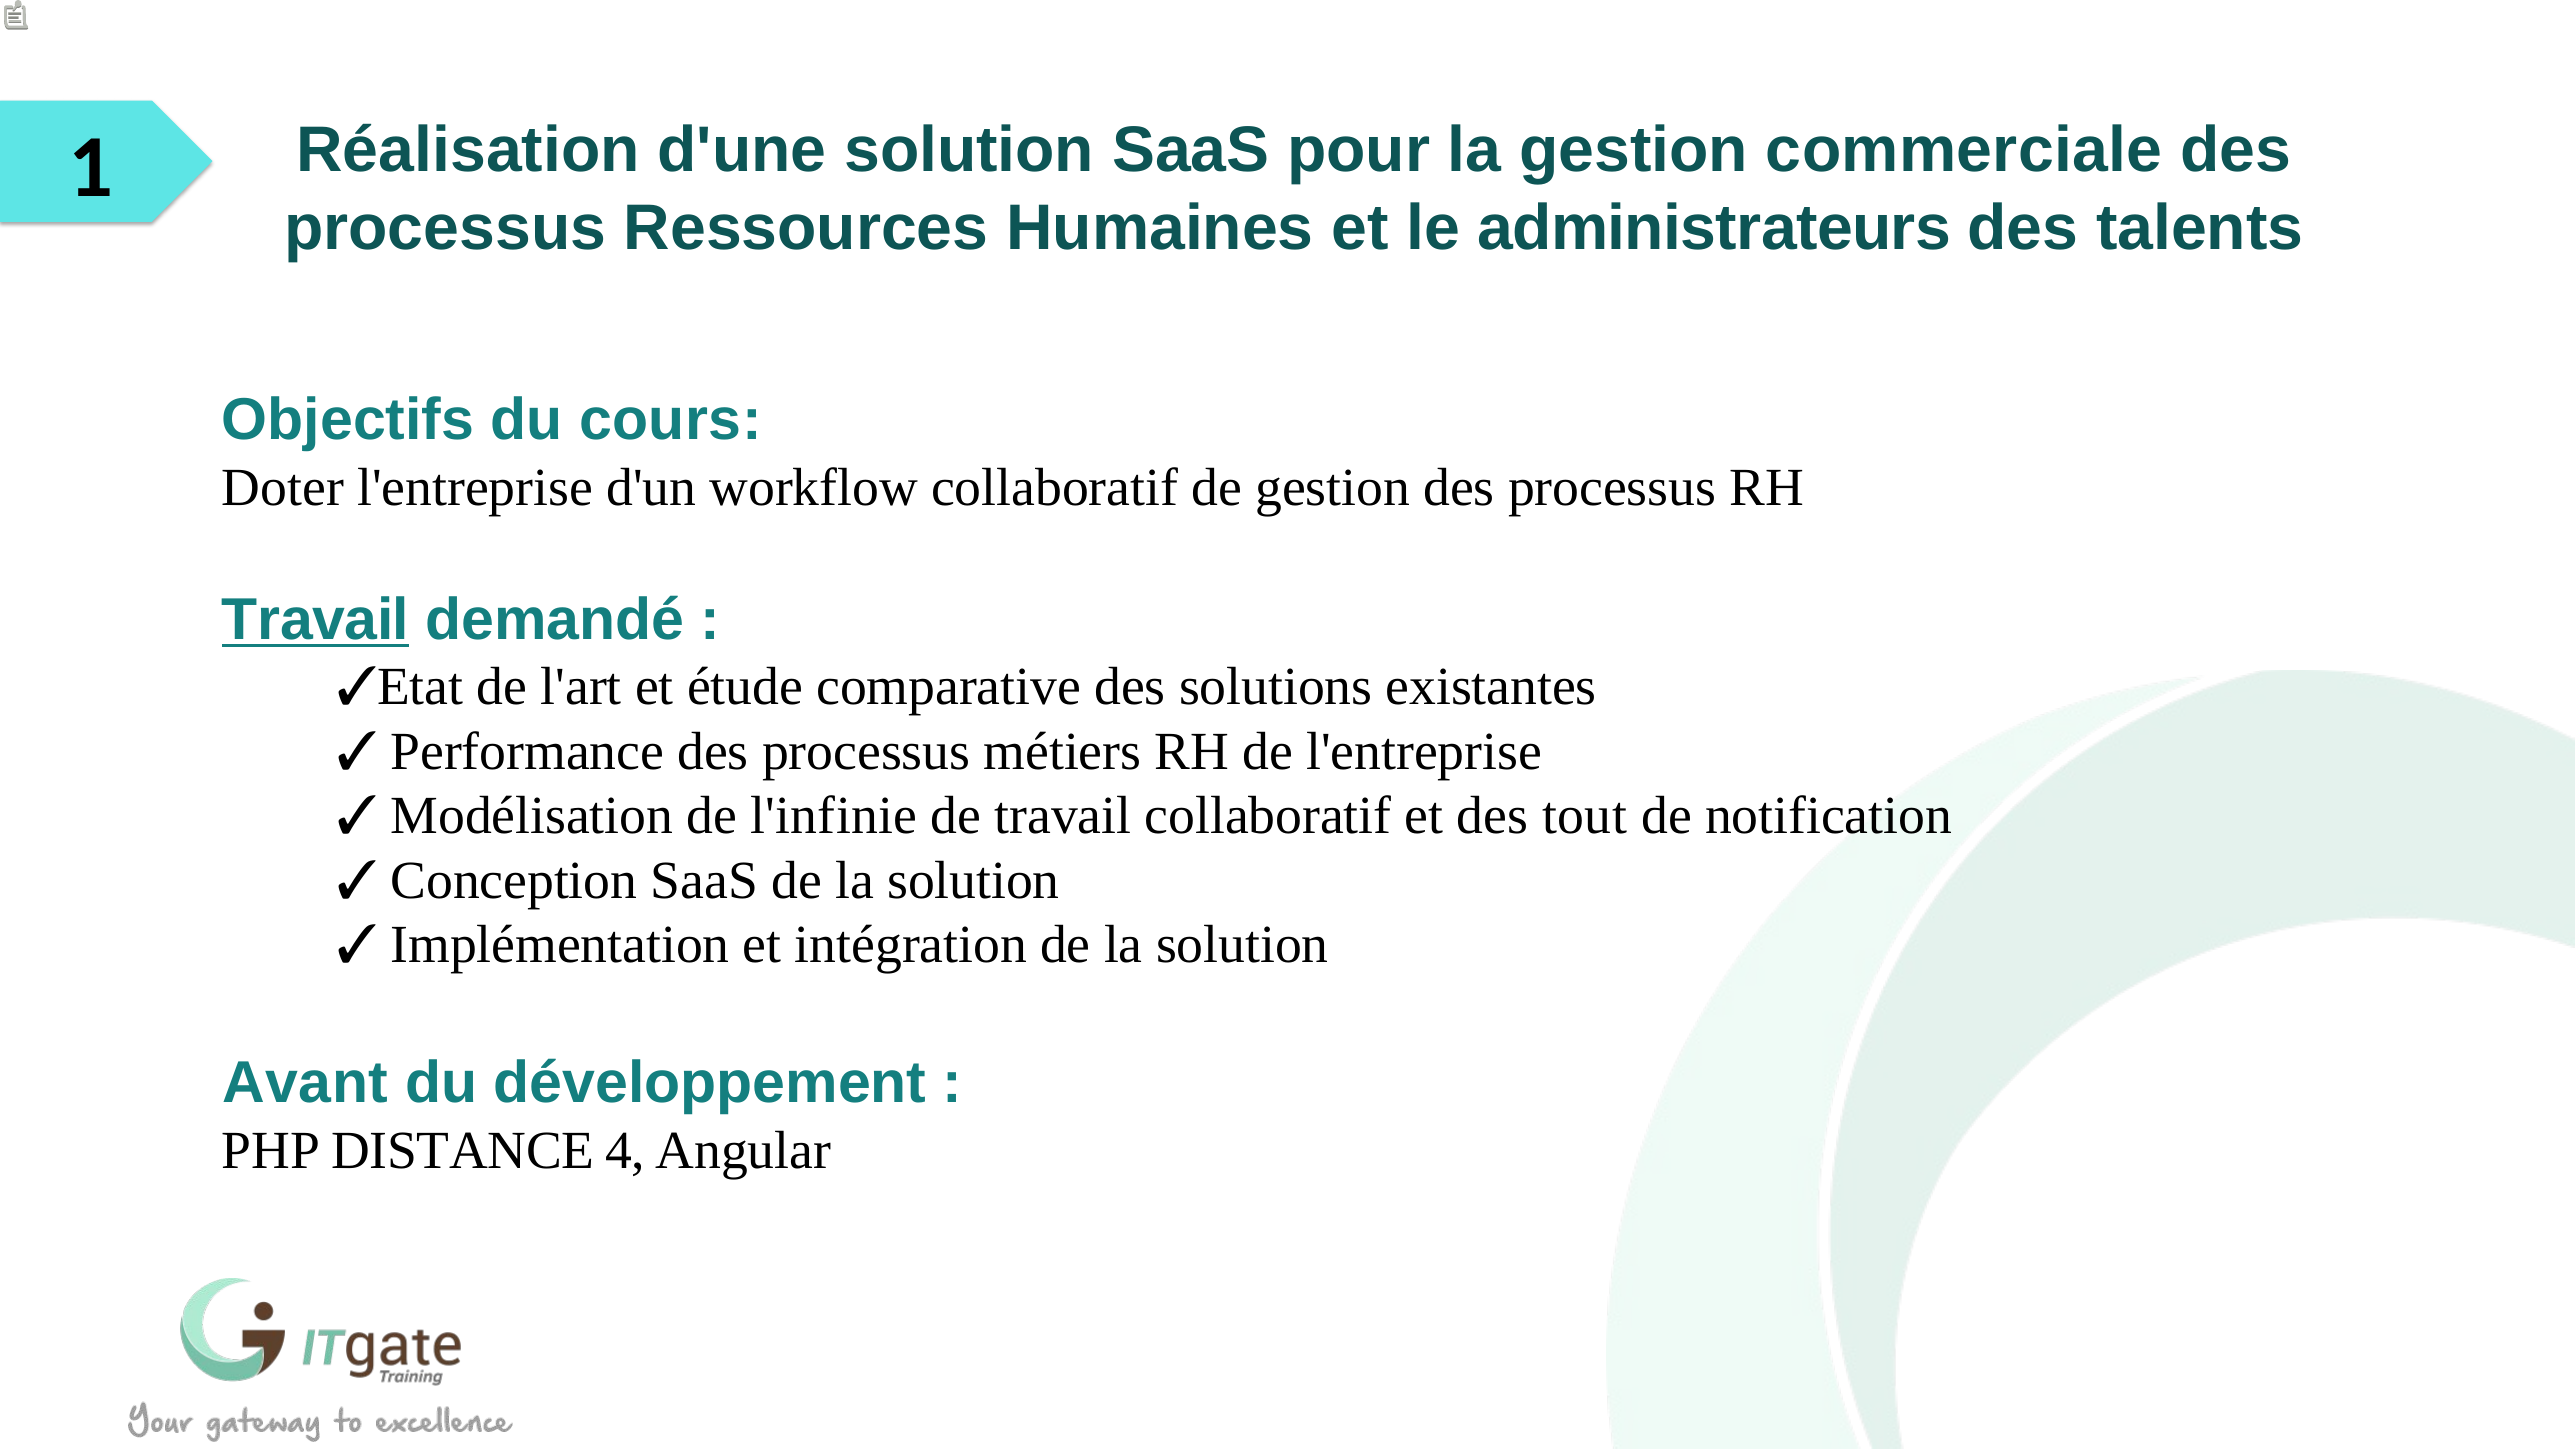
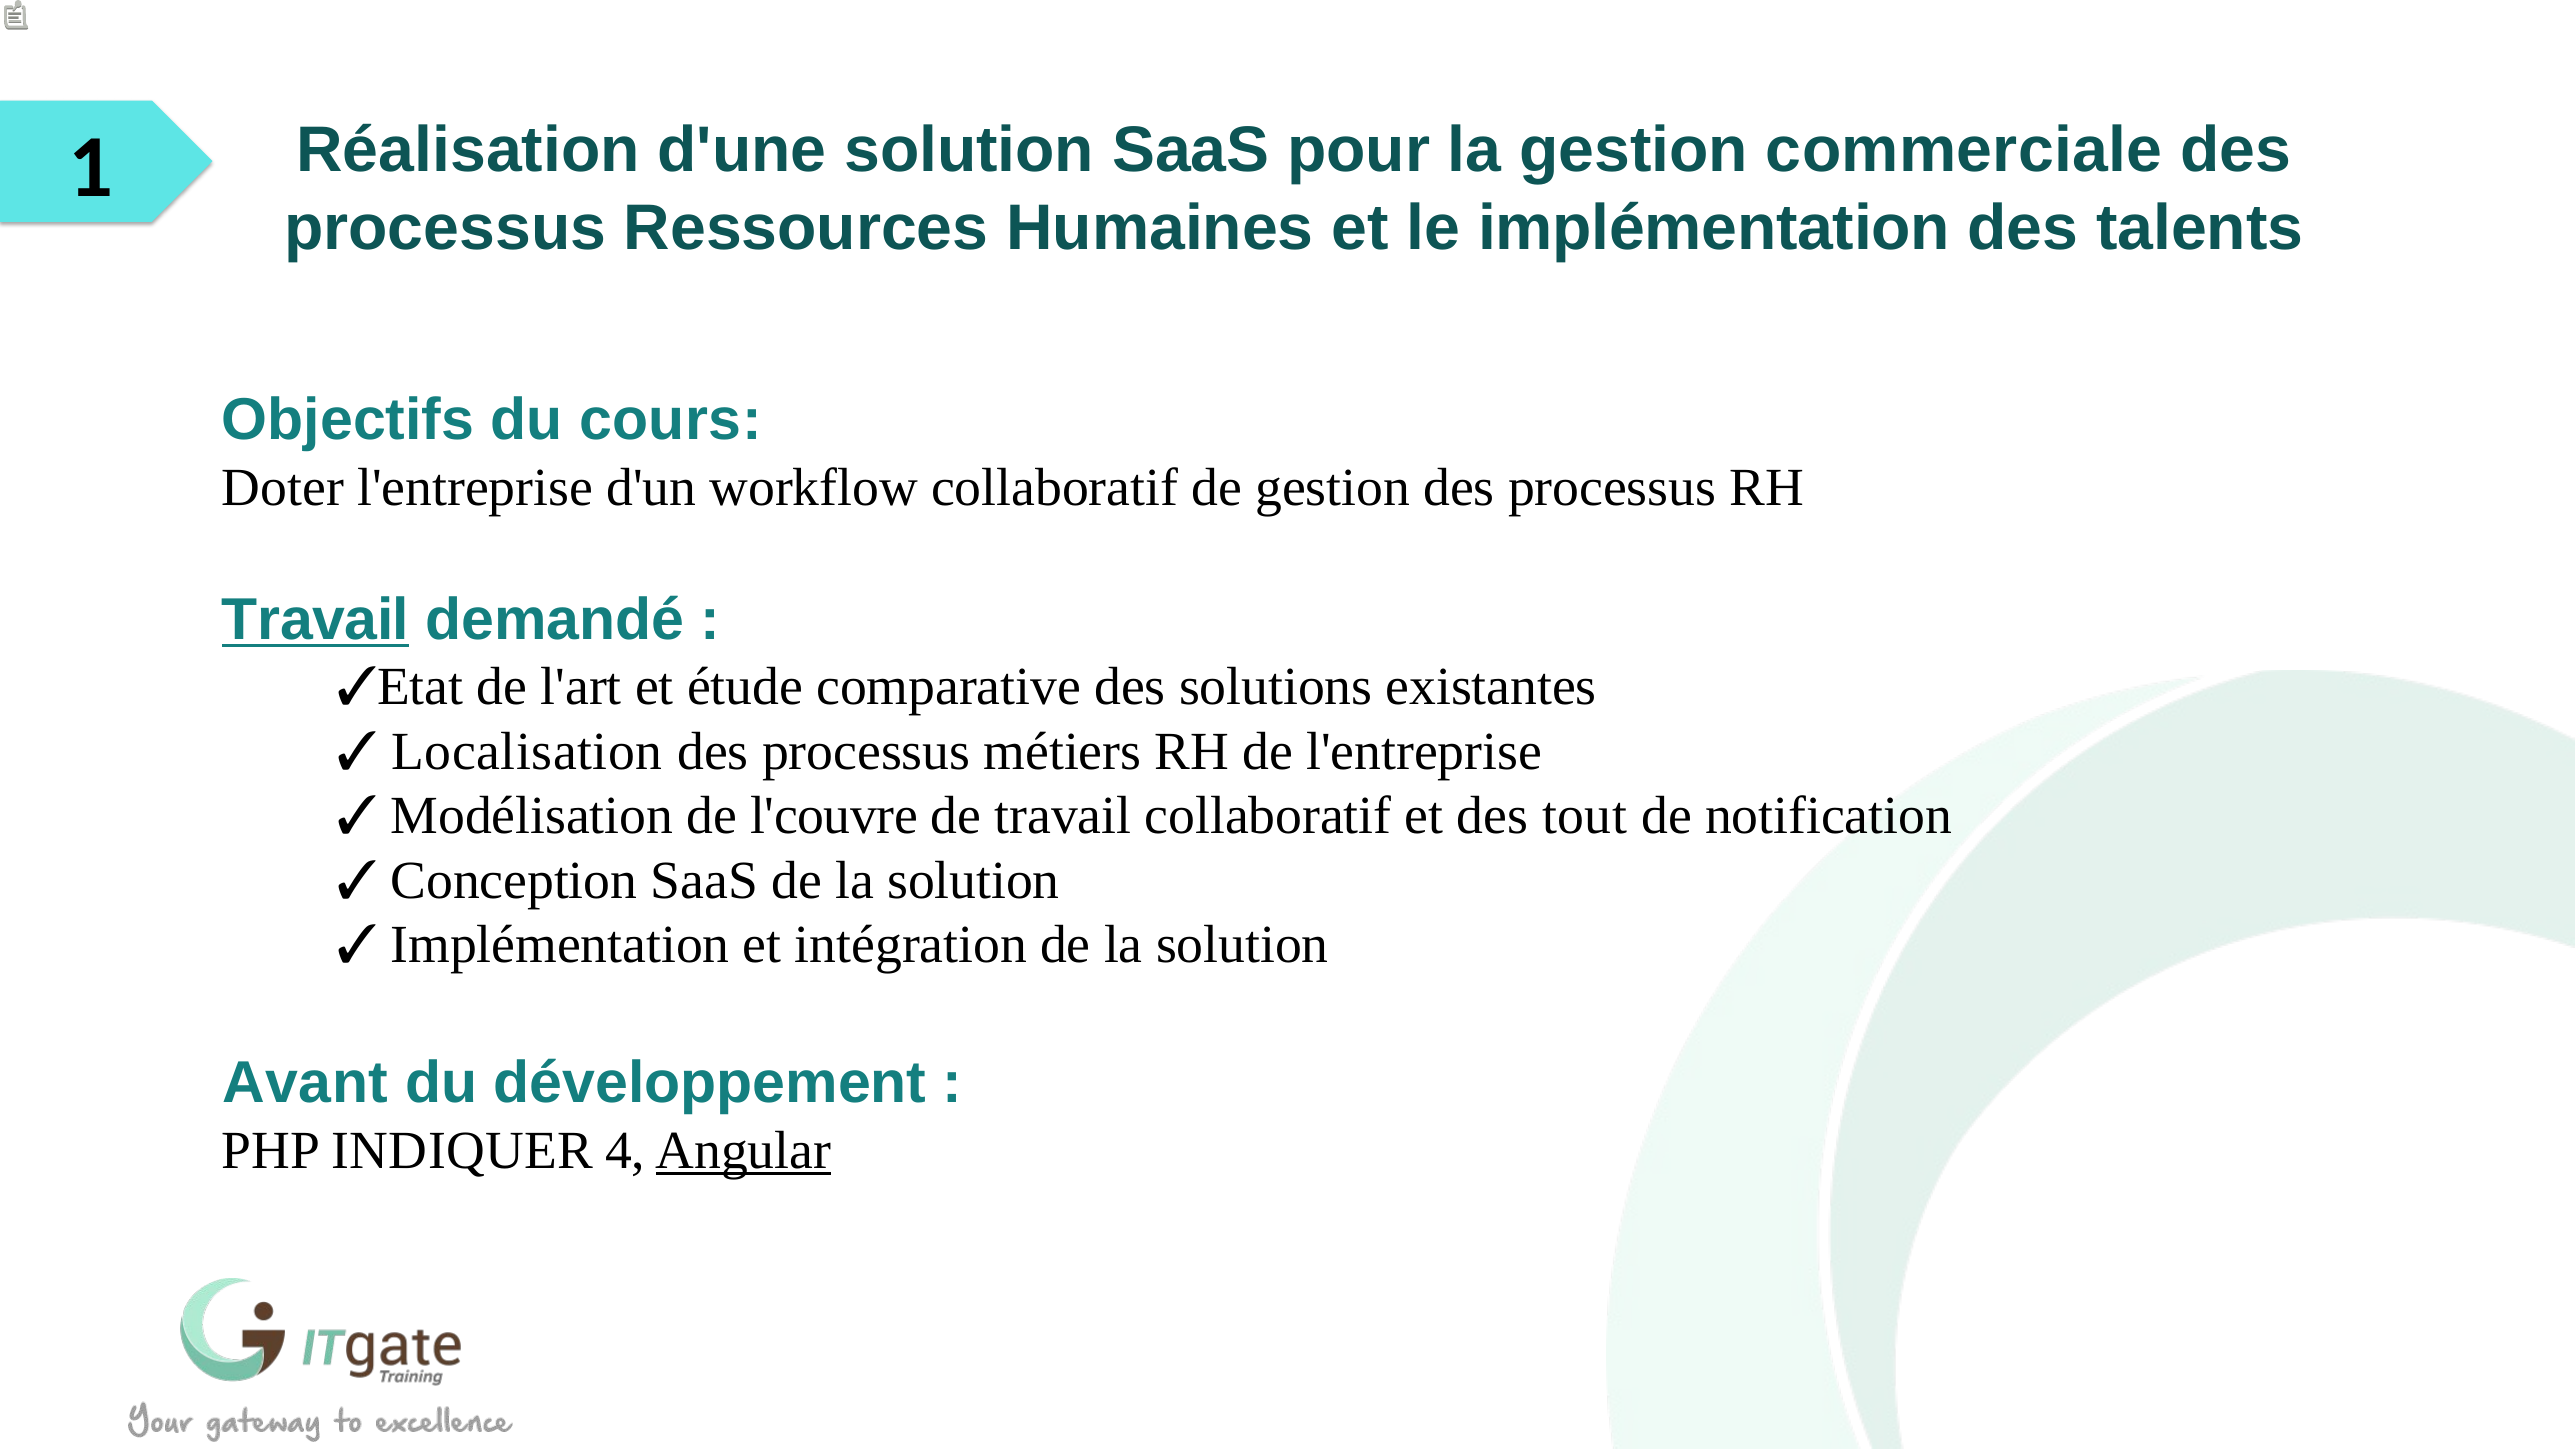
le administrateurs: administrateurs -> implémentation (1714, 228)
Performance: Performance -> Localisation (527, 751)
l'infinie: l'infinie -> l'couvre (834, 816)
DISTANCE: DISTANCE -> INDIQUER (462, 1151)
Angular underline: none -> present (743, 1151)
